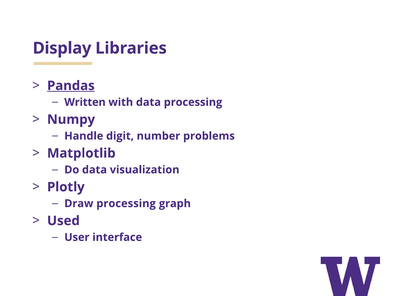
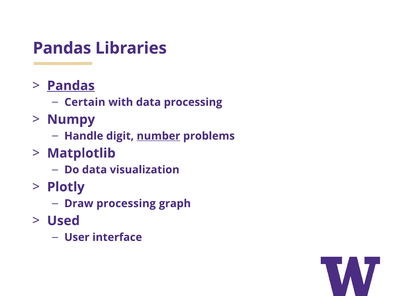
Display: Display -> Pandas (62, 48)
Written: Written -> Certain (85, 102)
number underline: none -> present (158, 136)
